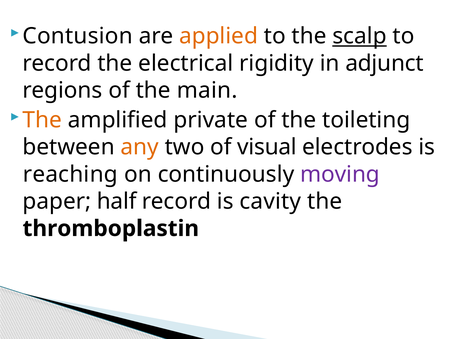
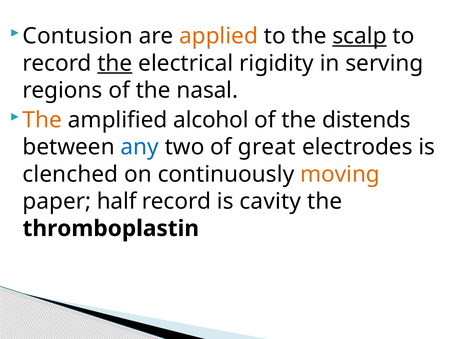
the underline: none -> present (115, 63)
adjunct: adjunct -> serving (384, 63)
main: main -> nasal (207, 91)
private: private -> alcohol (211, 120)
toileting: toileting -> distends (366, 120)
any colour: orange -> blue (140, 148)
visual: visual -> great (267, 148)
reaching: reaching -> clenched (70, 175)
moving colour: purple -> orange (340, 175)
